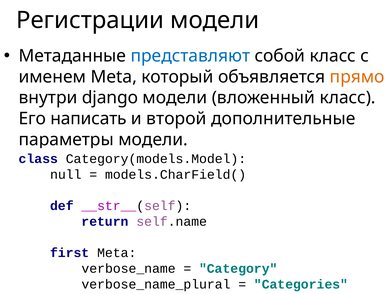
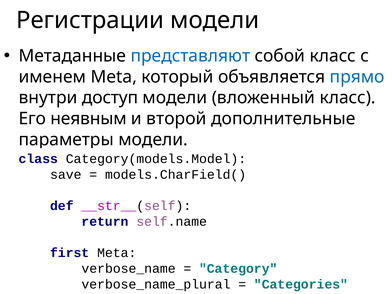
прямо colour: orange -> blue (357, 77)
django: django -> доступ (110, 98)
написать: написать -> неявным (89, 119)
null: null -> save (66, 174)
